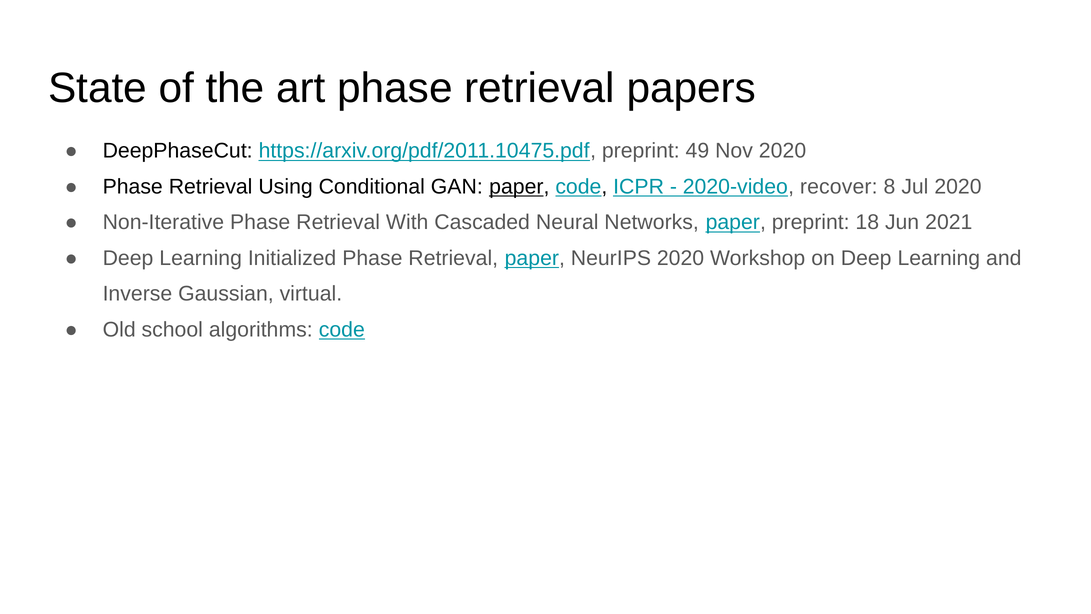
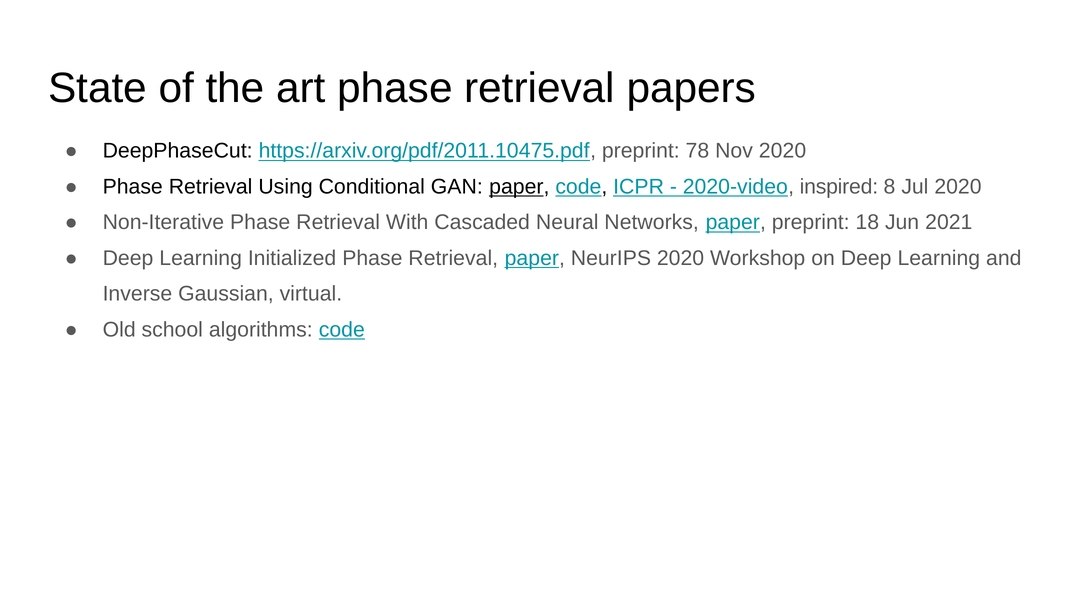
49: 49 -> 78 (697, 151)
recover: recover -> inspired (839, 187)
